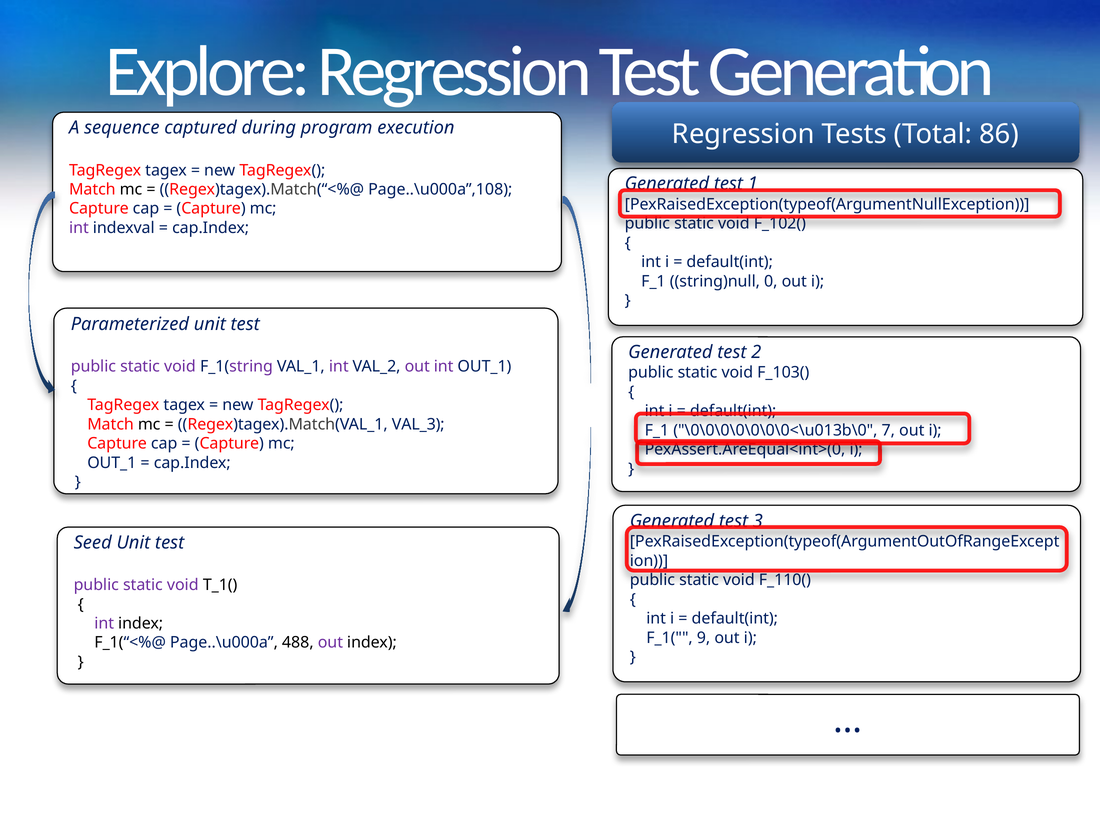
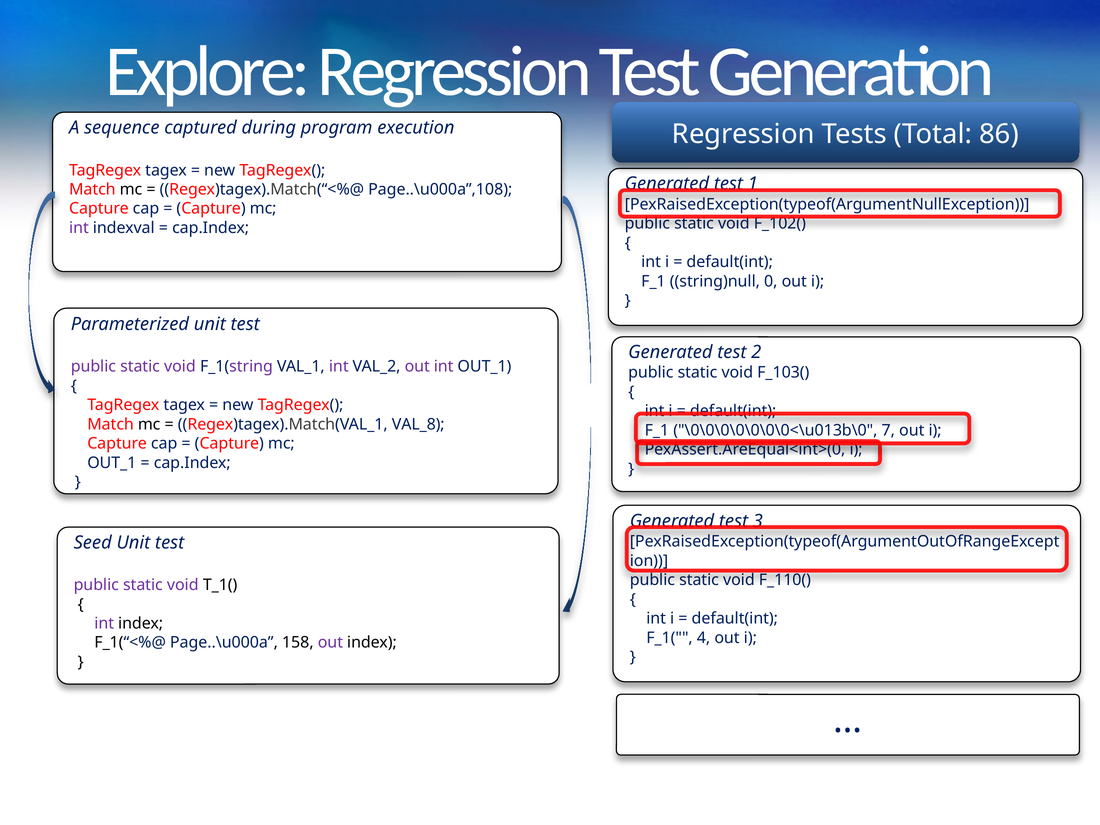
VAL_3: VAL_3 -> VAL_8 (418, 424)
9: 9 -> 4 (704, 638)
488: 488 -> 158 (298, 643)
